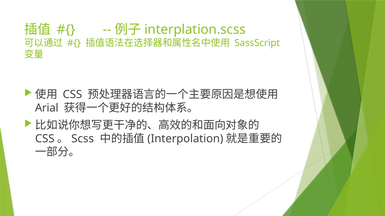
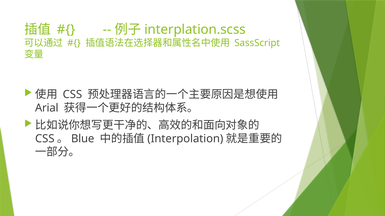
Scss: Scss -> Blue (83, 139)
